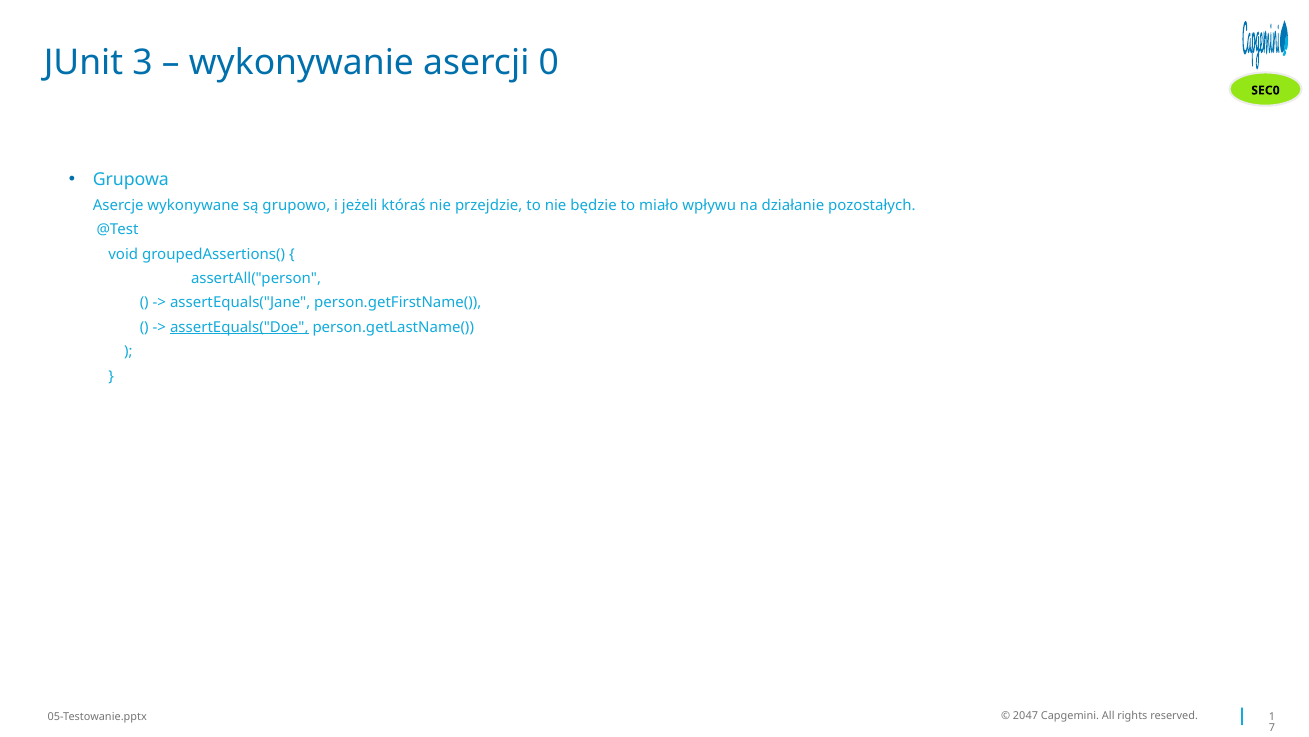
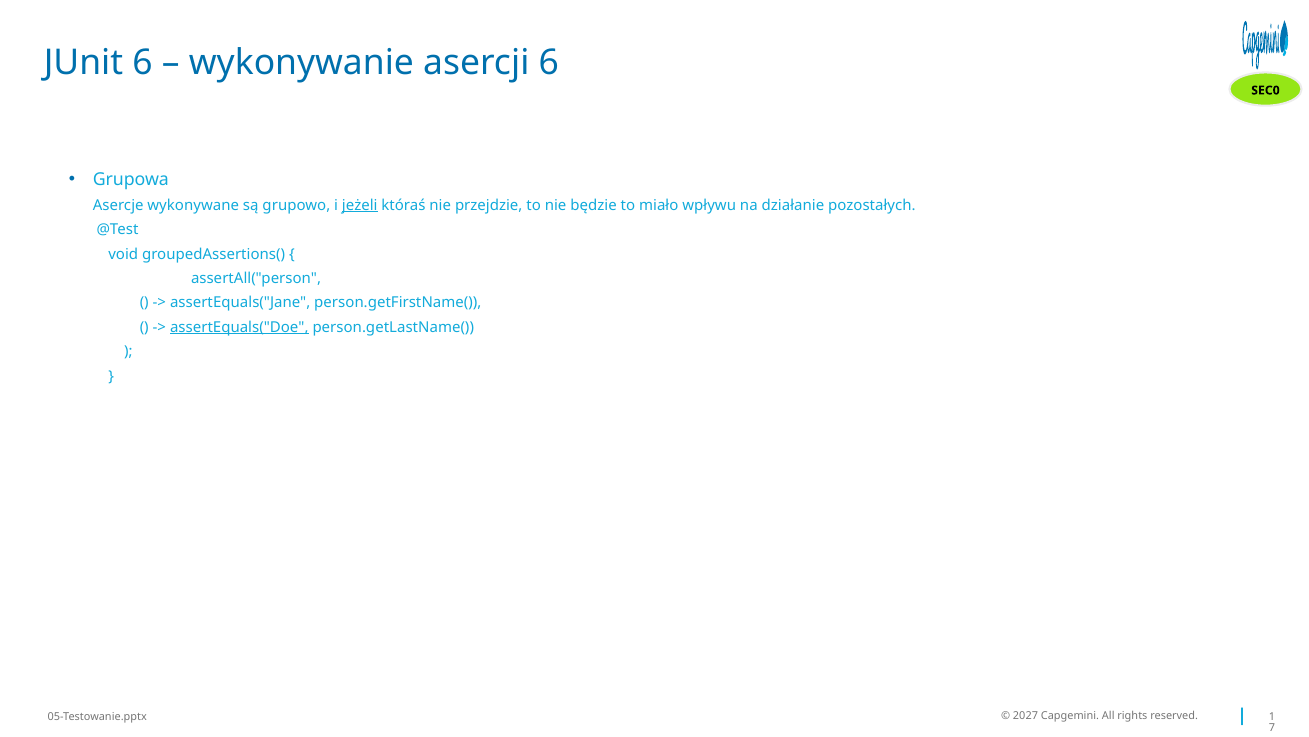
JUnit 3: 3 -> 6 (143, 62)
asercji 0: 0 -> 6 (549, 62)
jeżeli underline: none -> present (360, 205)
2047: 2047 -> 2027 (1025, 715)
